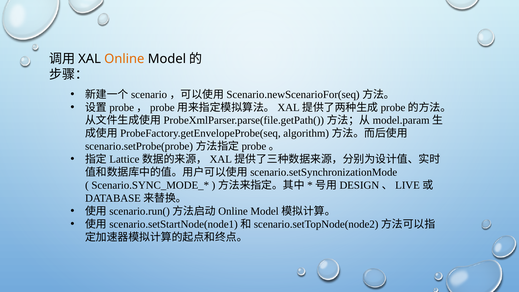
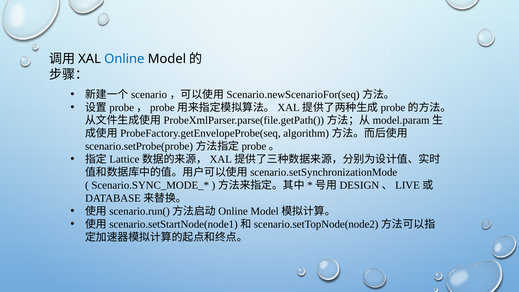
Online colour: orange -> blue (124, 59)
